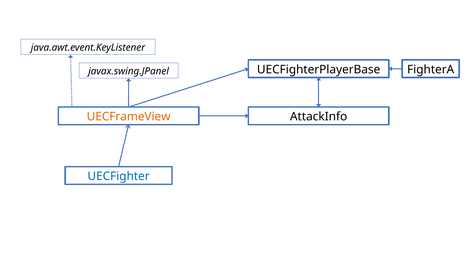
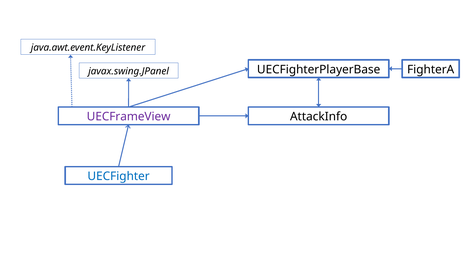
UECFrameView colour: orange -> purple (129, 117)
